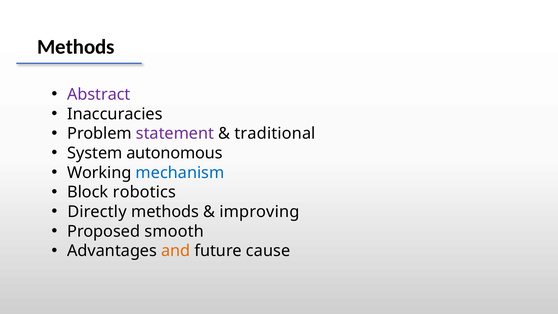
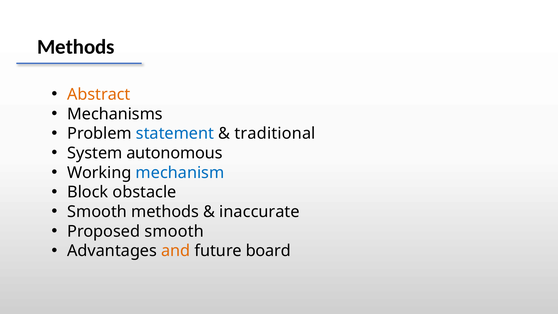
Abstract colour: purple -> orange (99, 94)
Inaccuracies: Inaccuracies -> Mechanisms (115, 114)
statement colour: purple -> blue (175, 134)
robotics: robotics -> obstacle (145, 192)
Directly: Directly -> Smooth (97, 212)
improving: improving -> inaccurate (259, 212)
cause: cause -> board (268, 251)
